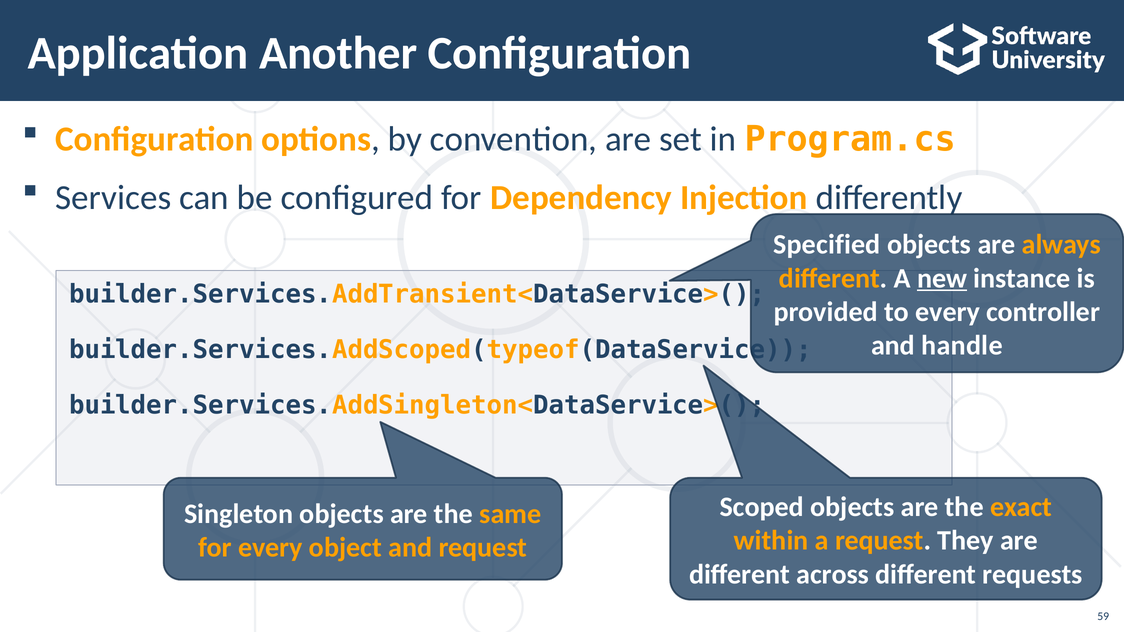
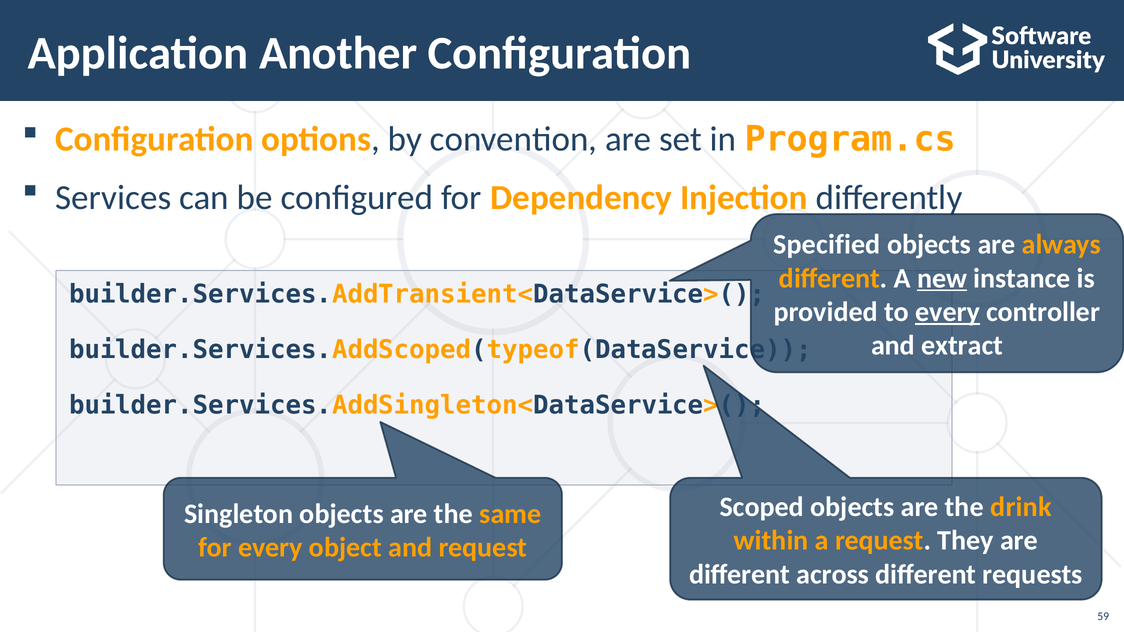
every underline: none -> present (948, 312)
handle: handle -> extract (962, 346)
exact: exact -> drink (1021, 507)
